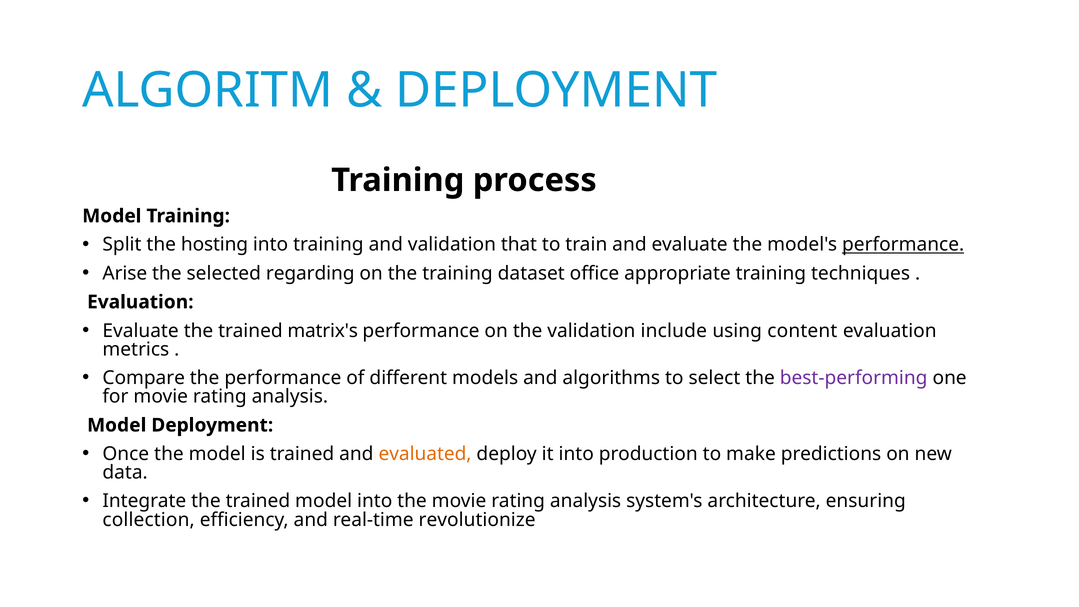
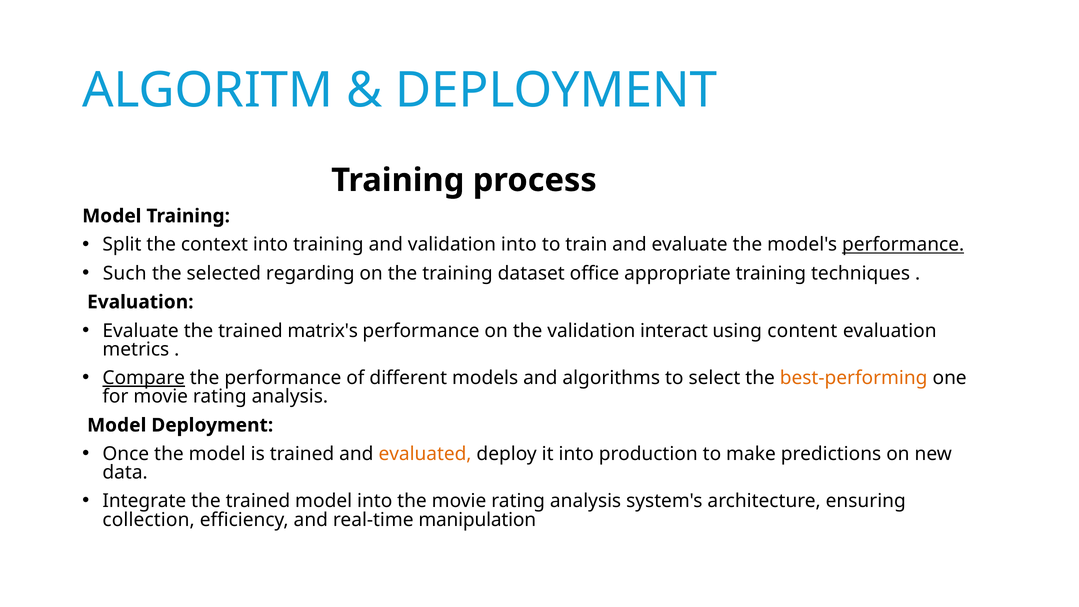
hosting: hosting -> context (214, 245)
validation that: that -> into (519, 245)
Arise: Arise -> Such (125, 273)
include: include -> interact (674, 331)
Compare underline: none -> present (144, 378)
best-performing colour: purple -> orange (854, 378)
revolutionize: revolutionize -> manipulation (477, 520)
